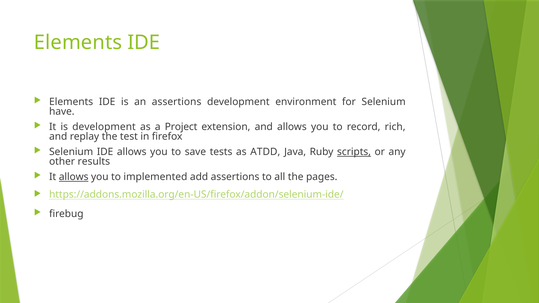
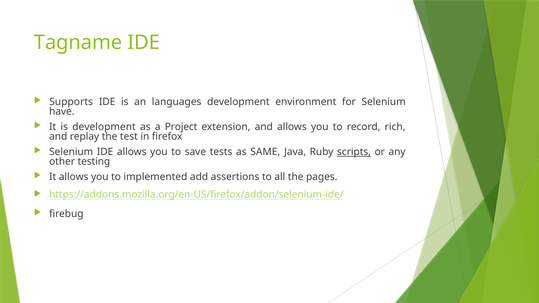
Elements: Elements -> Tagname (78, 43)
Elements: Elements -> Supports (71, 102)
an assertions: assertions -> languages (177, 102)
ATDD: ATDD -> SAME (265, 152)
results: results -> testing (94, 162)
allows underline: present -> none (74, 177)
